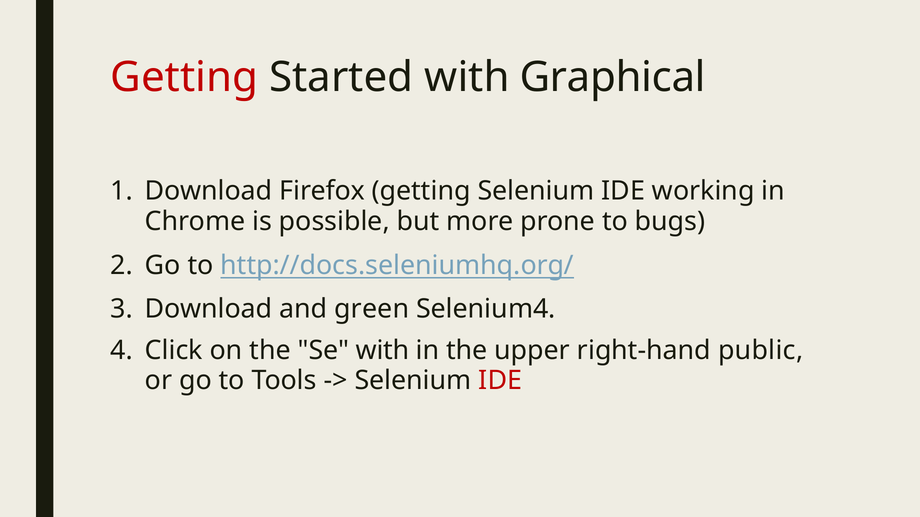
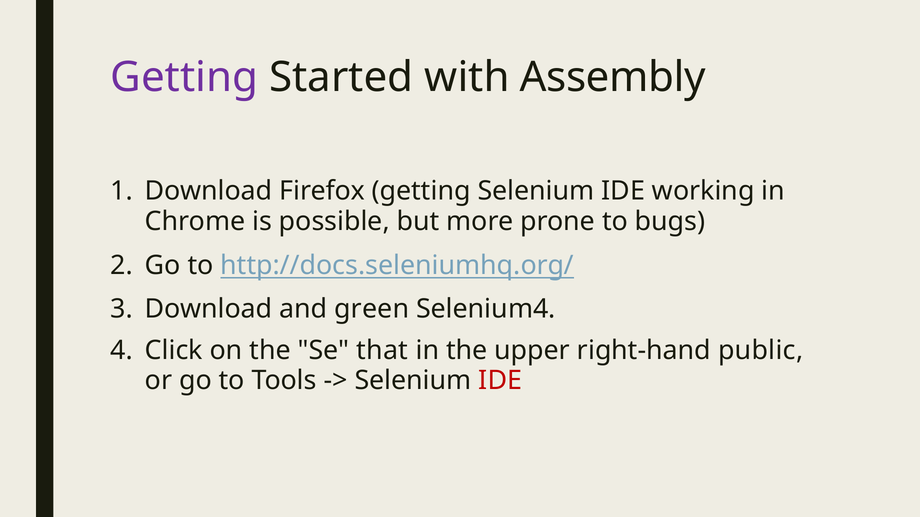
Getting colour: red -> purple (184, 77)
Graphical: Graphical -> Assembly (613, 77)
Se with: with -> that (382, 351)
